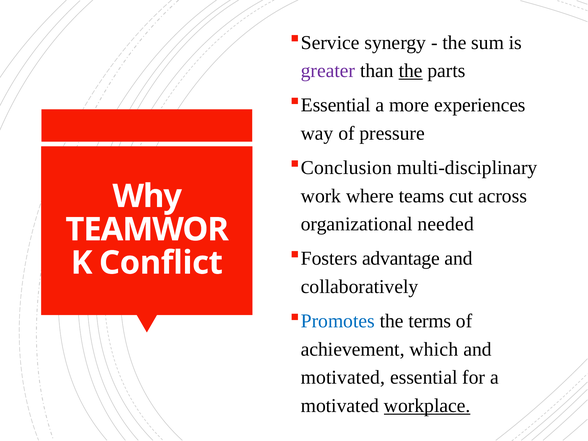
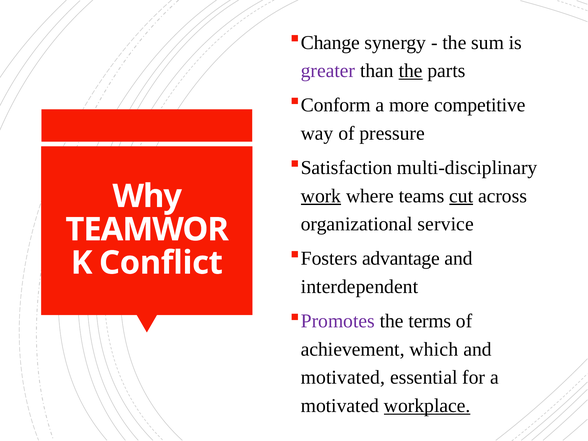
Service: Service -> Change (330, 43)
Essential: Essential -> Conform (336, 105)
experiences: experiences -> competitive (480, 105)
Conclusion: Conclusion -> Satisfaction (347, 168)
work underline: none -> present (321, 196)
cut underline: none -> present (461, 196)
needed: needed -> service (446, 224)
collaboratively: collaboratively -> interdependent (360, 287)
Promotes colour: blue -> purple (338, 321)
